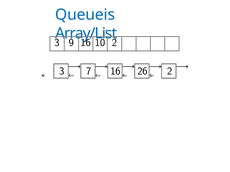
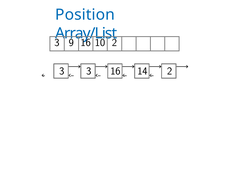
Queueis: Queueis -> Position (85, 15)
3 7: 7 -> 3 (89, 71)
26: 26 -> 14 (142, 71)
